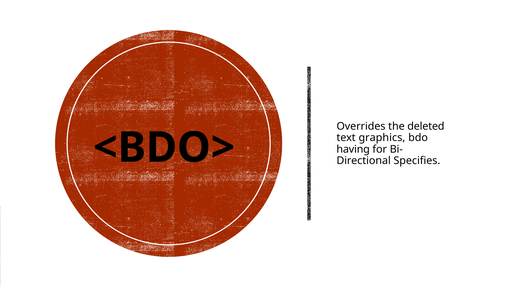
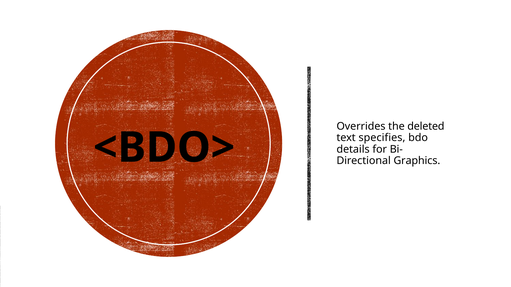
graphics: graphics -> specifies (382, 138)
having: having -> details (353, 149)
Specifies: Specifies -> Graphics (417, 161)
